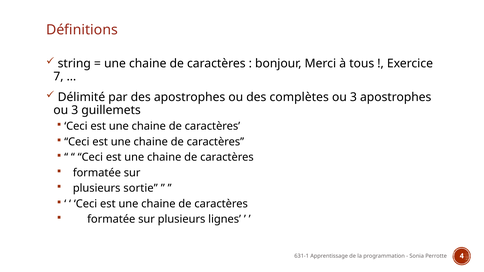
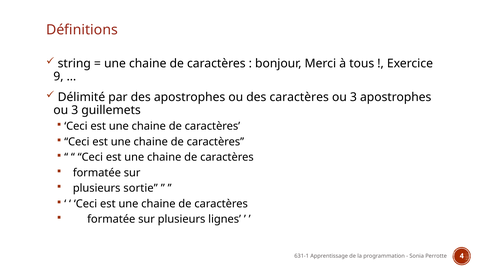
7: 7 -> 9 (58, 77)
des complètes: complètes -> caractères (299, 97)
